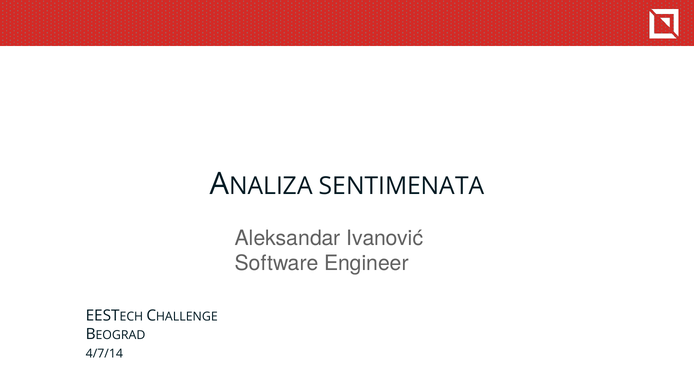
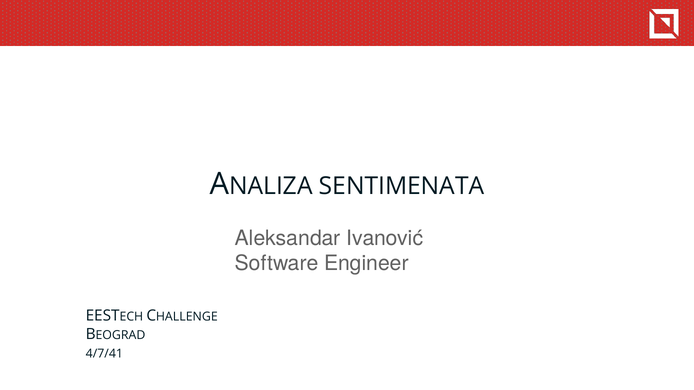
4/7/14: 4/7/14 -> 4/7/41 (104, 354)
